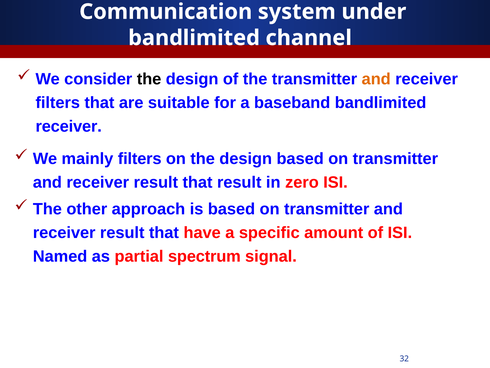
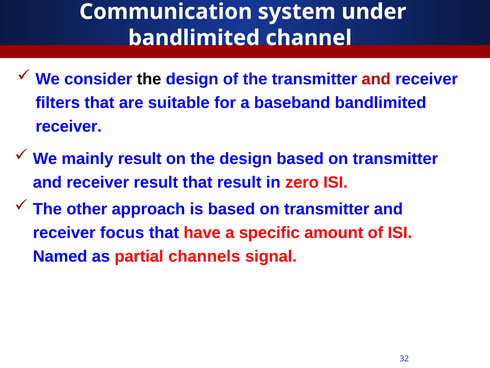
and colour: orange -> red (376, 79)
mainly filters: filters -> result (140, 159)
result: result -> focus (122, 232)
spectrum: spectrum -> channels (204, 256)
